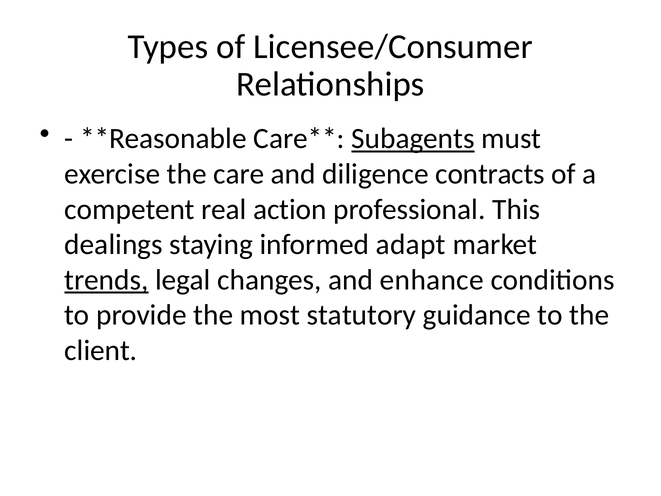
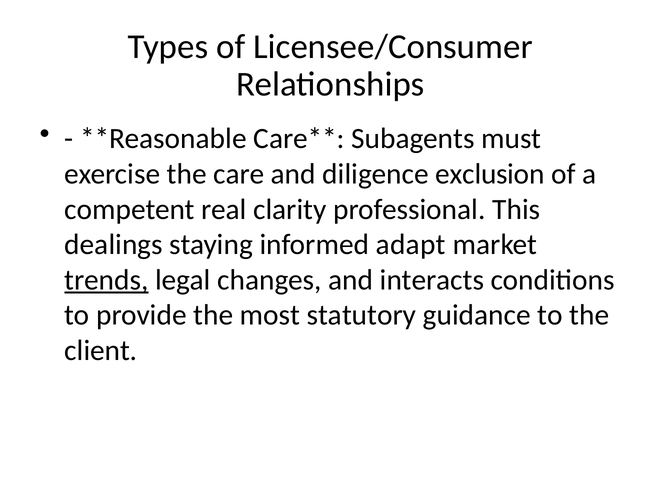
Subagents underline: present -> none (413, 139)
contracts: contracts -> exclusion (490, 174)
action: action -> clarity (290, 209)
enhance: enhance -> interacts (432, 280)
